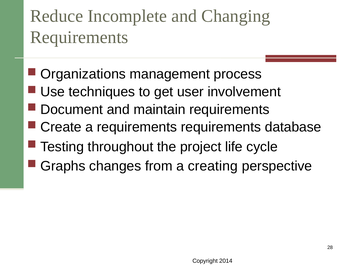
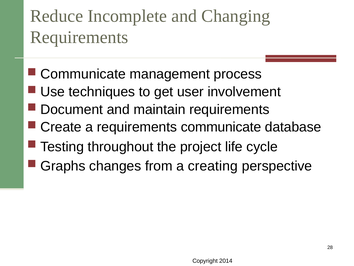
Organizations: Organizations -> Communicate (83, 74)
requirements requirements: requirements -> communicate (221, 127)
